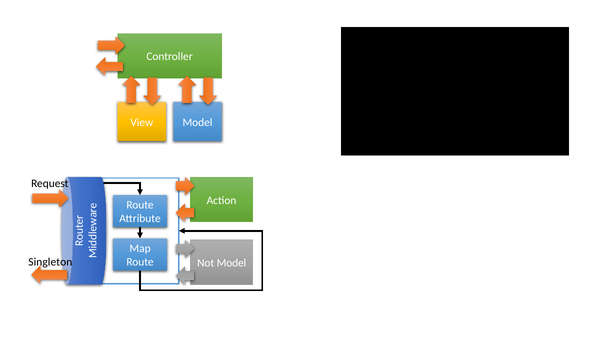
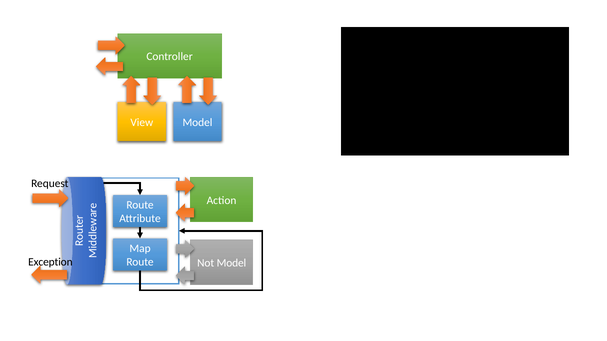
Singleton: Singleton -> Exception (50, 262)
